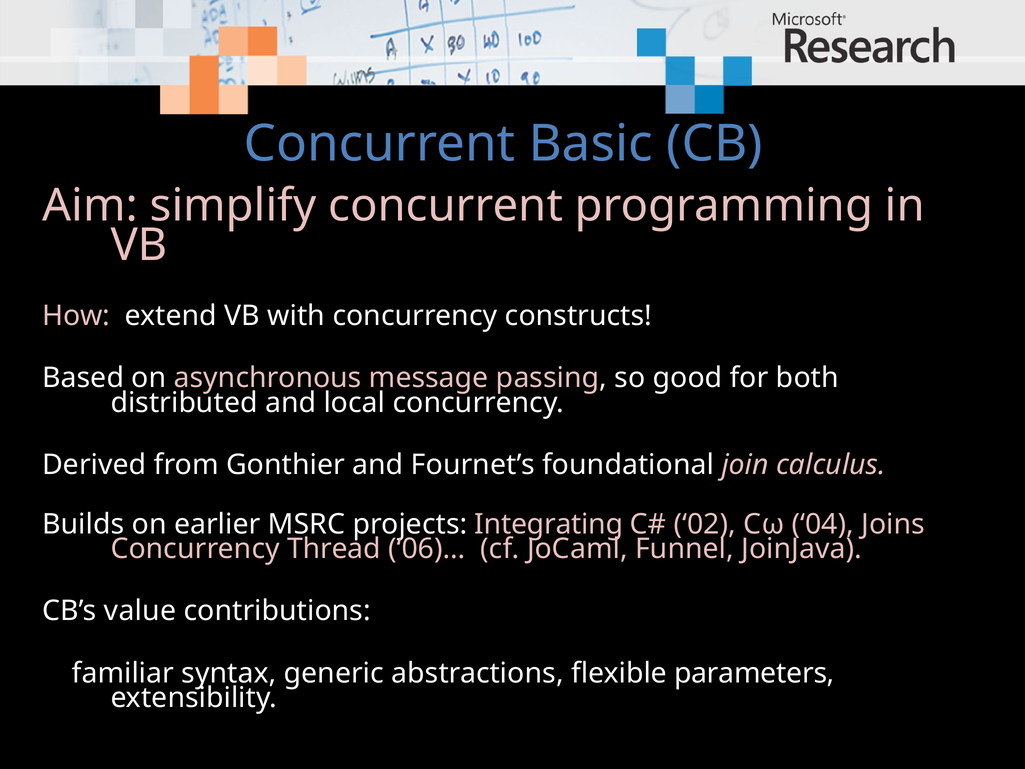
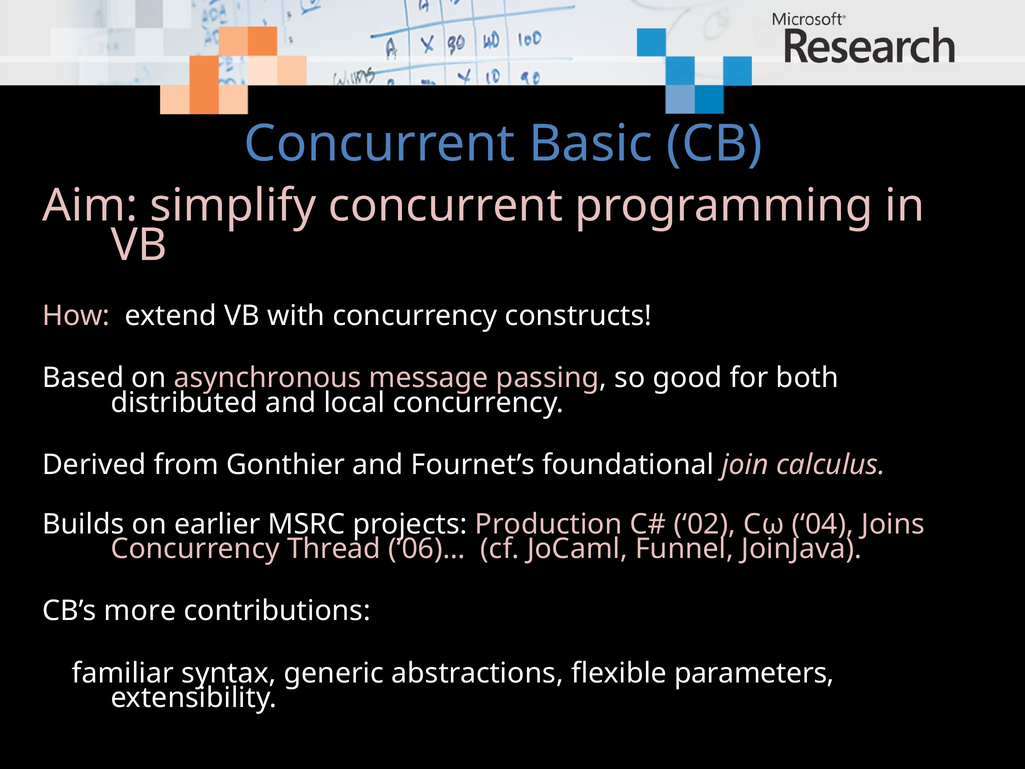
Integrating: Integrating -> Production (549, 524)
value: value -> more (140, 611)
